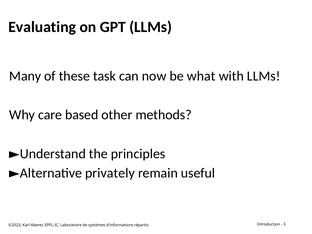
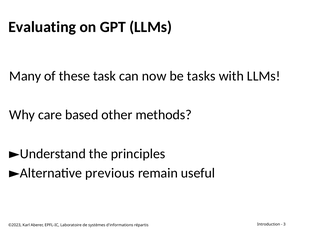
what: what -> tasks (201, 76)
privately: privately -> previous (110, 173)
